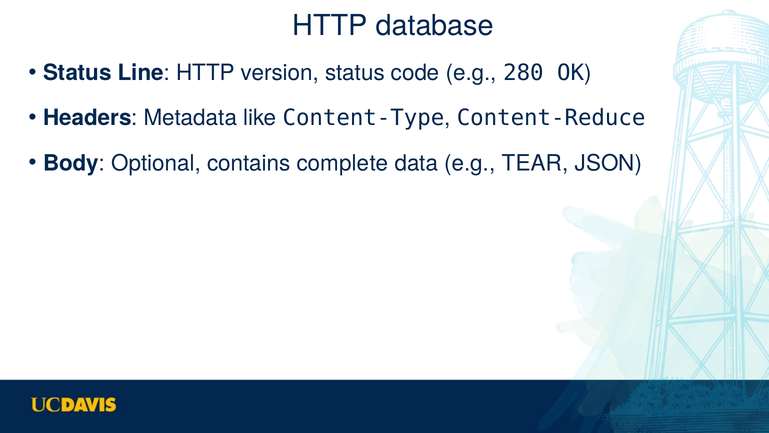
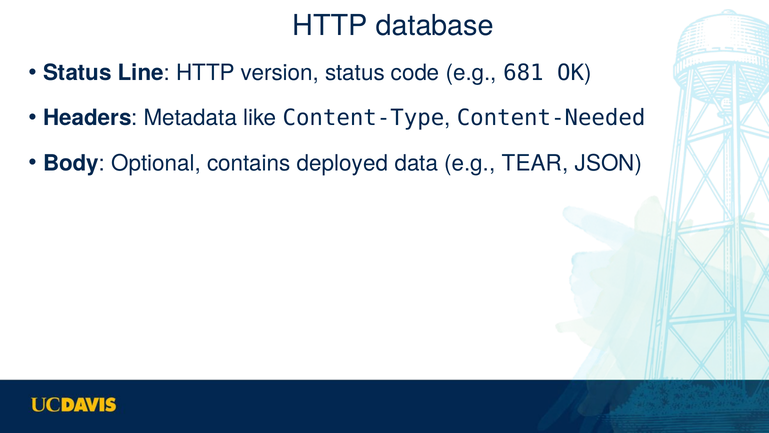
280: 280 -> 681 (523, 73)
Content-Reduce: Content-Reduce -> Content-Needed (551, 118)
complete: complete -> deployed (342, 163)
